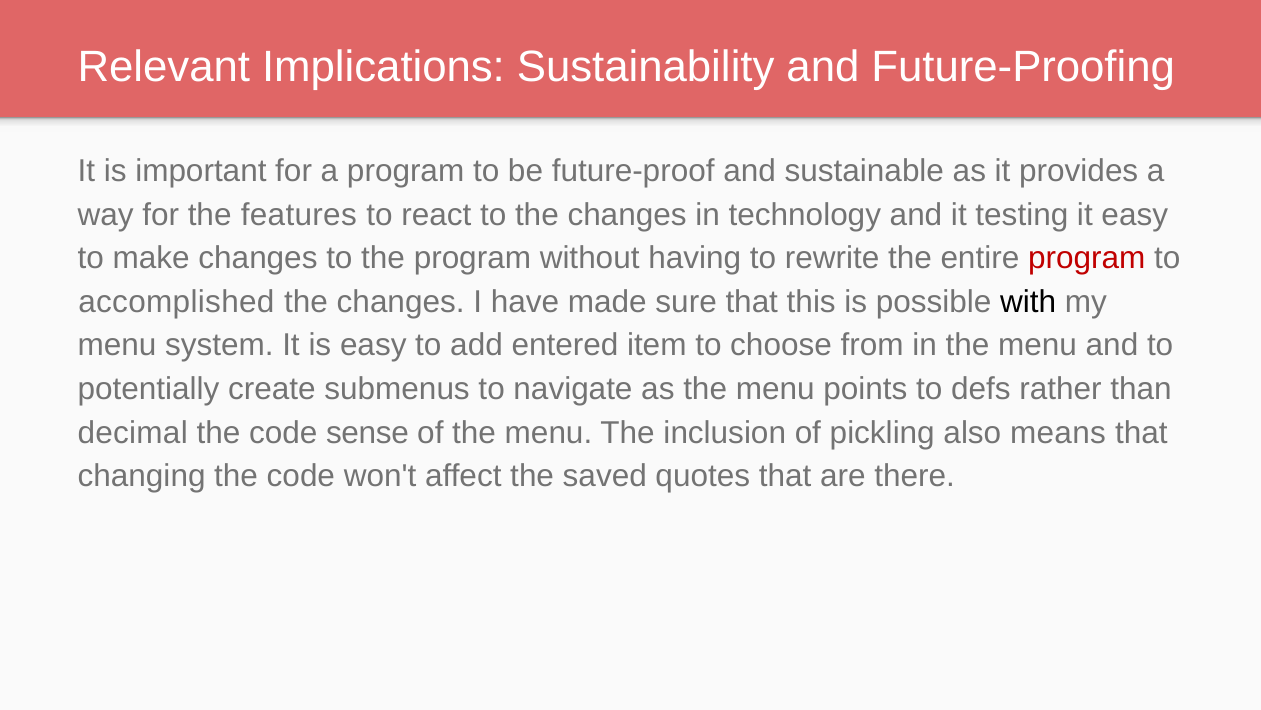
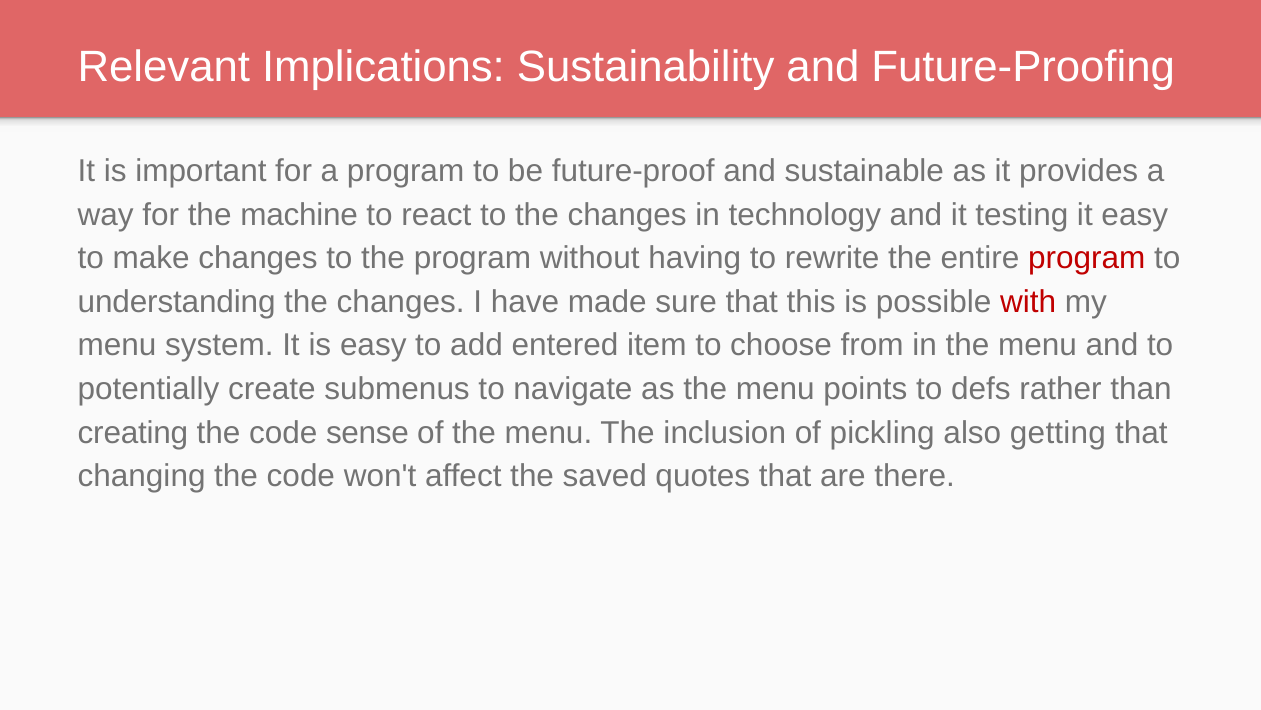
features: features -> machine (299, 215)
accomplished: accomplished -> understanding (177, 302)
with colour: black -> red (1028, 302)
decimal: decimal -> creating (133, 432)
means: means -> getting (1058, 432)
